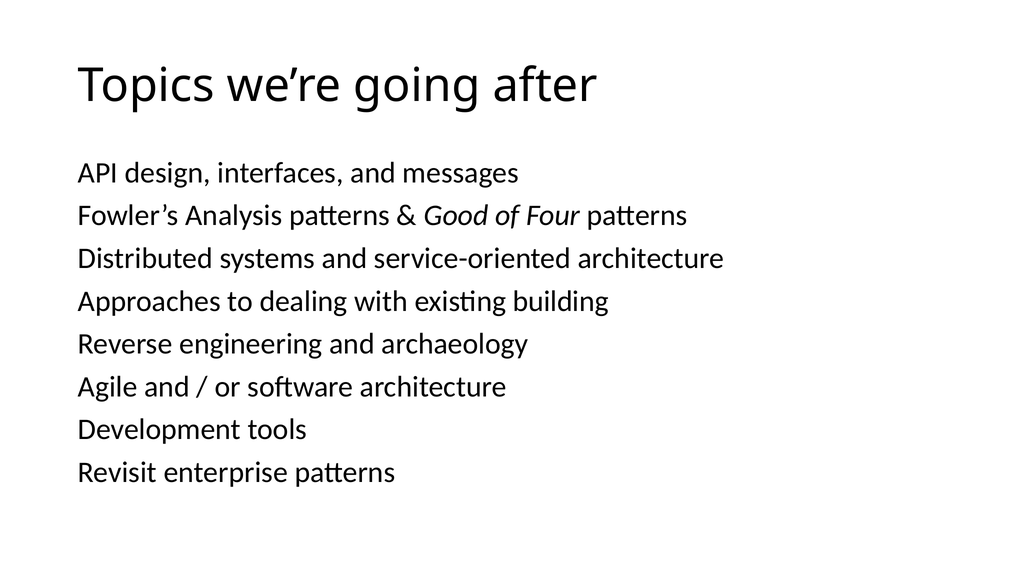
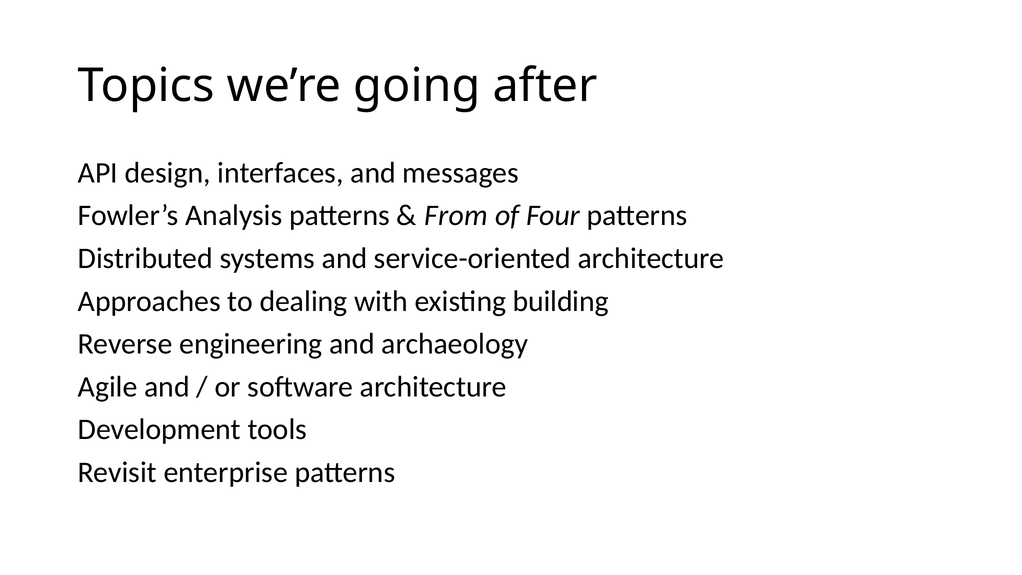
Good: Good -> From (456, 216)
